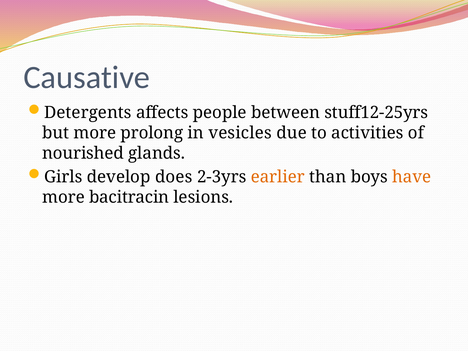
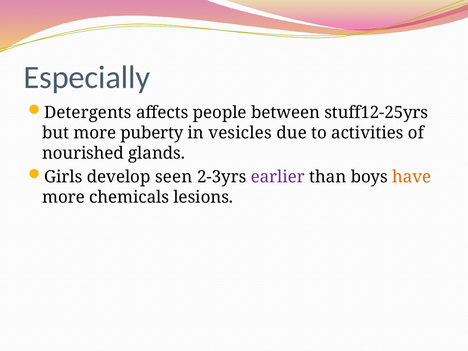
Causative: Causative -> Especially (87, 77)
prolong: prolong -> puberty (152, 133)
does: does -> seen (174, 177)
earlier colour: orange -> purple (278, 177)
bacitracin: bacitracin -> chemicals (129, 197)
